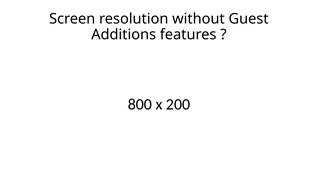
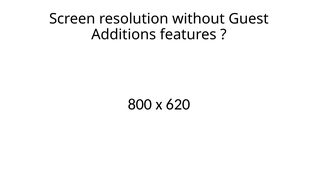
200: 200 -> 620 (178, 104)
